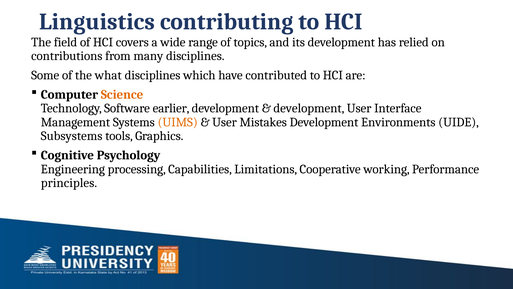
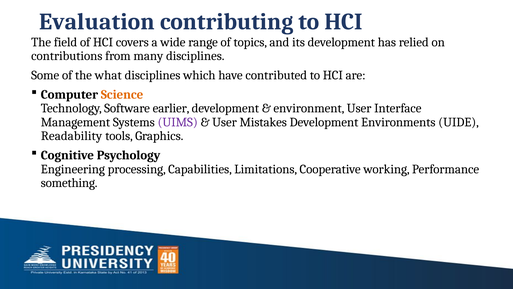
Linguistics: Linguistics -> Evaluation (97, 22)
development: development -> environment (309, 108)
UIMS colour: orange -> purple (178, 122)
Subsystems: Subsystems -> Readability (72, 136)
principles: principles -> something (69, 183)
